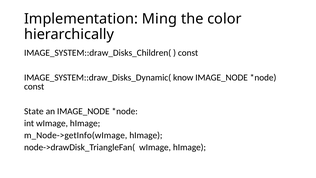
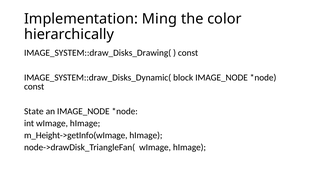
IMAGE_SYSTEM::draw_Disks_Children(: IMAGE_SYSTEM::draw_Disks_Children( -> IMAGE_SYSTEM::draw_Disks_Drawing( (98, 53)
know: know -> block (183, 77)
m_Node->getInfo(wImage: m_Node->getInfo(wImage -> m_Height->getInfo(wImage (76, 135)
